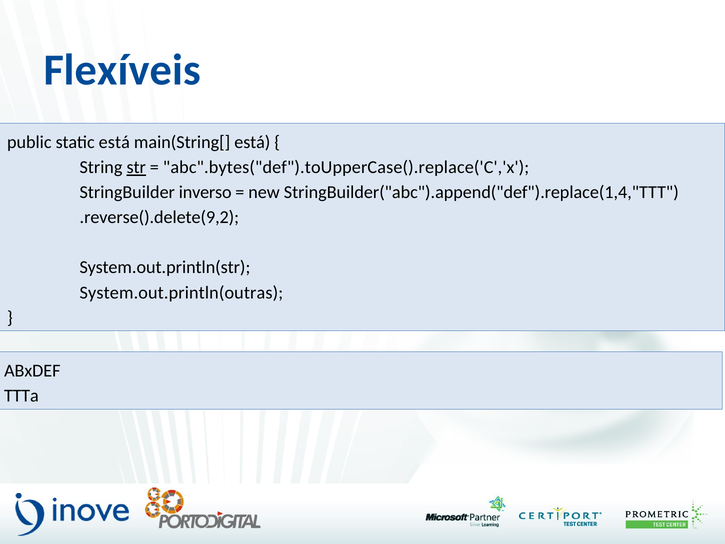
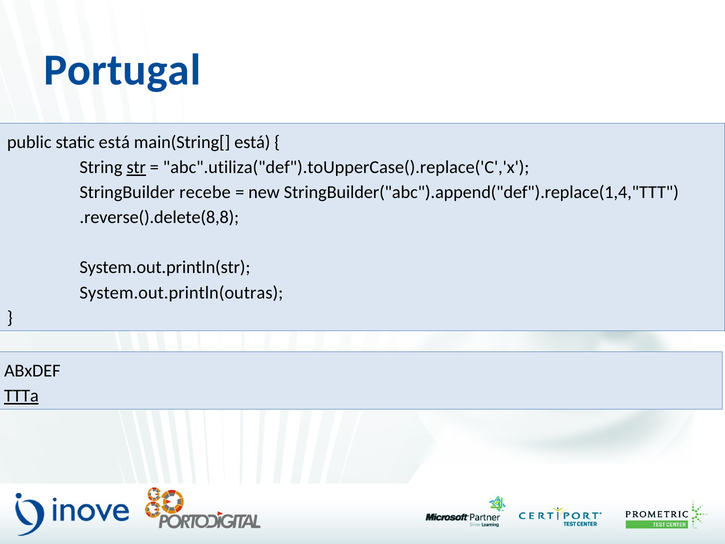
Flexíveis: Flexíveis -> Portugal (122, 70)
abc".bytes("def").toUpperCase().replace('C','x: abc".bytes("def").toUpperCase().replace('C','x -> abc".utiliza("def").toUpperCase().replace('C','x (346, 167)
inverso: inverso -> recebe (205, 192)
.reverse().delete(9,2: .reverse().delete(9,2 -> .reverse().delete(8,8 (159, 217)
TTTa underline: none -> present (21, 396)
